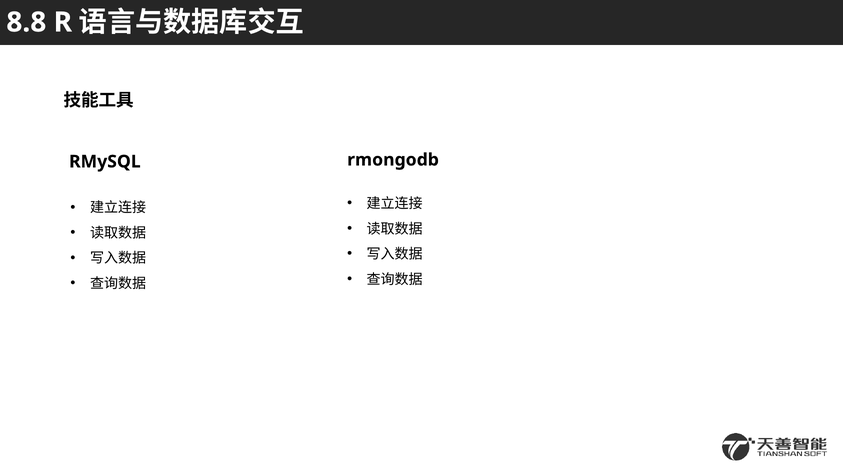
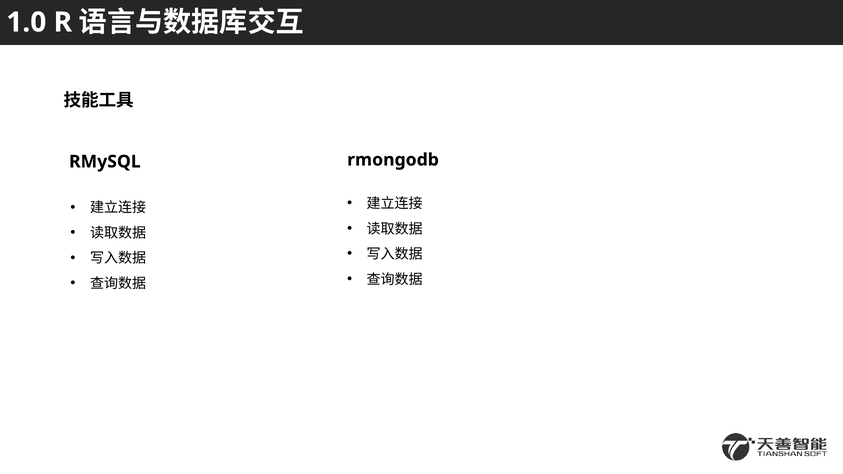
8.8: 8.8 -> 1.0 (26, 22)
